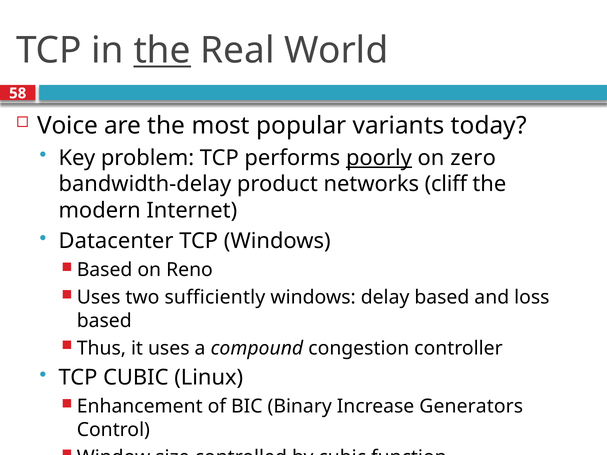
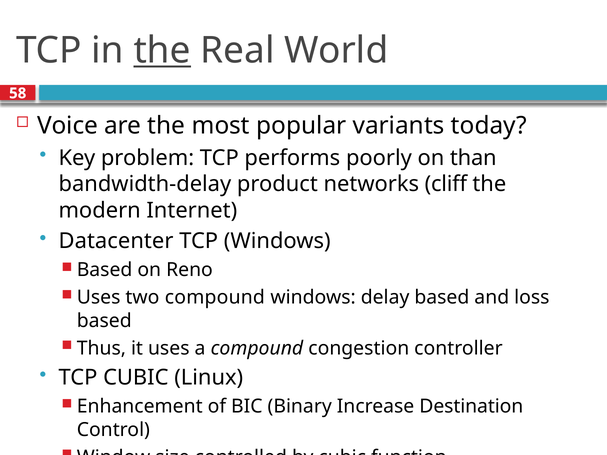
poorly underline: present -> none (379, 158)
zero: zero -> than (473, 158)
two sufficiently: sufficiently -> compound (215, 298)
Generators: Generators -> Destination (471, 407)
